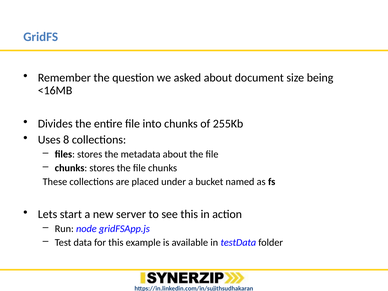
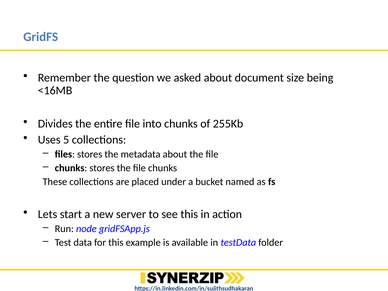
8: 8 -> 5 (66, 140)
